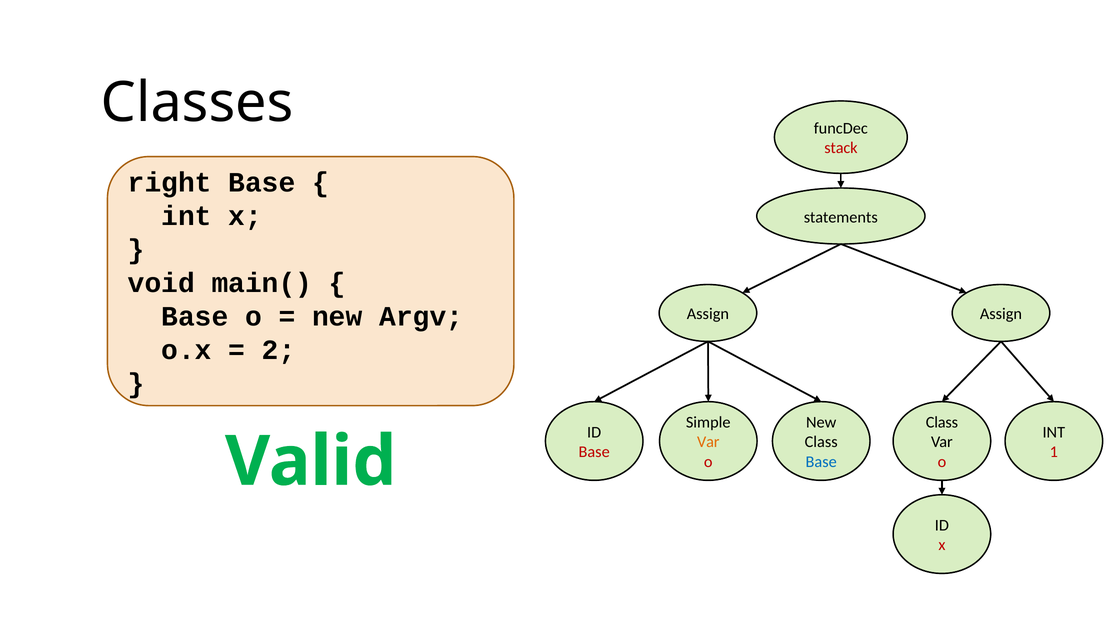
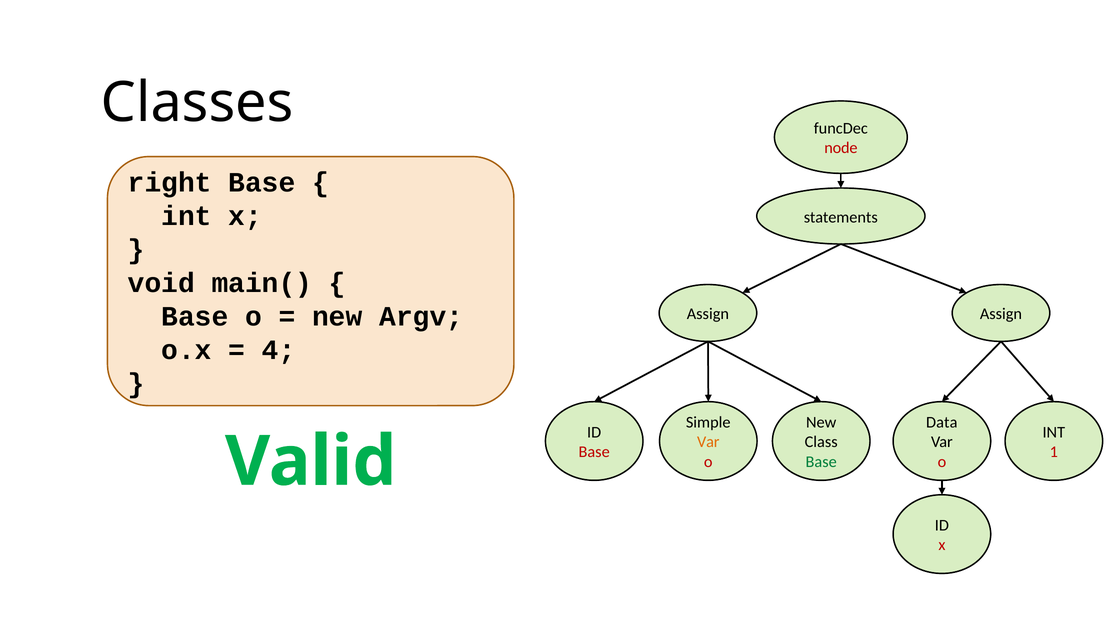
stack: stack -> node (841, 148)
2: 2 -> 4 (279, 350)
Class: Class -> Data (942, 422)
Base colour: blue -> green (821, 461)
